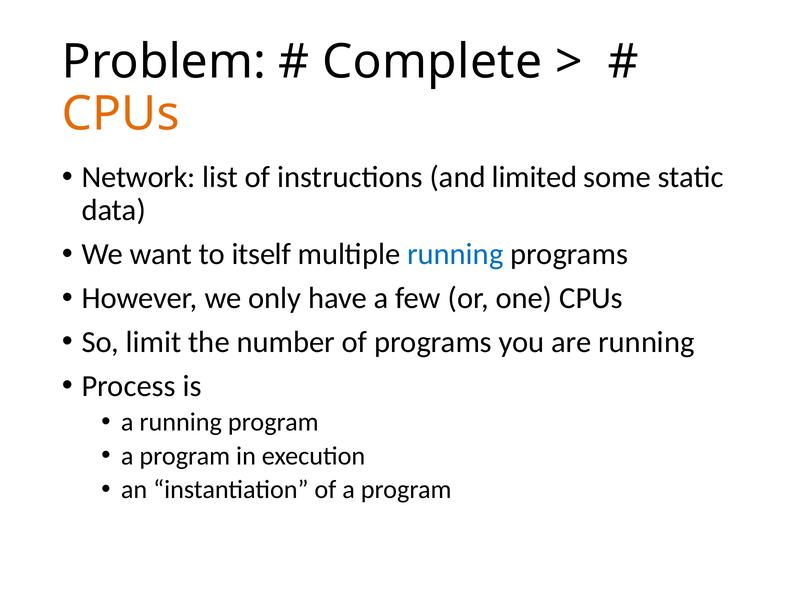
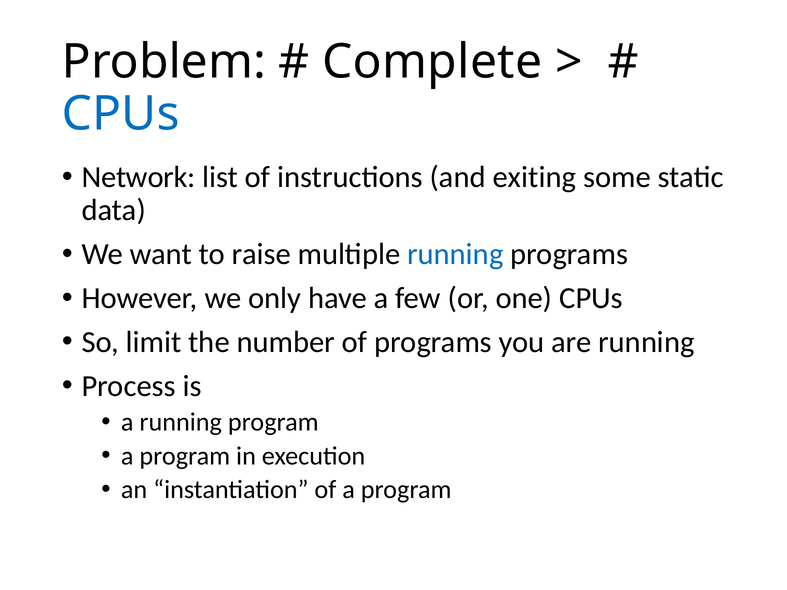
CPUs colour: orange -> blue (121, 114)
limited: limited -> exiting (534, 177)
itself: itself -> raise (261, 254)
